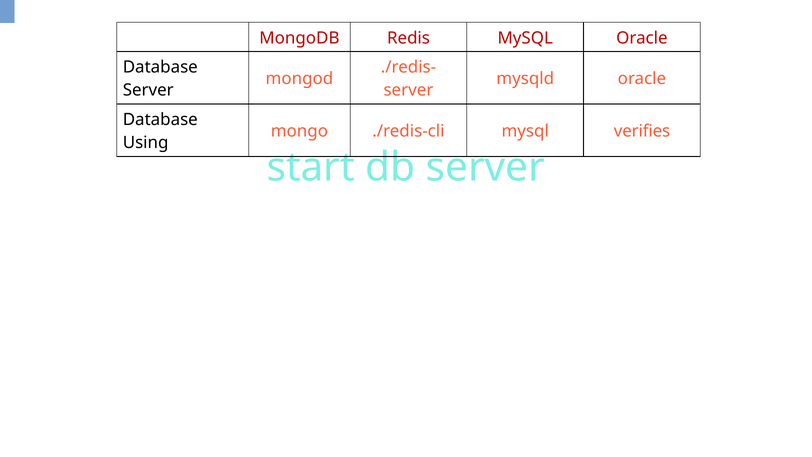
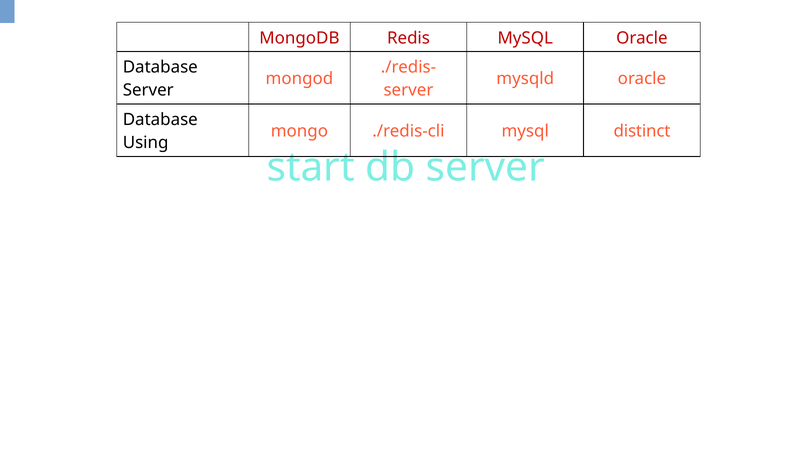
verifies: verifies -> distinct (642, 131)
